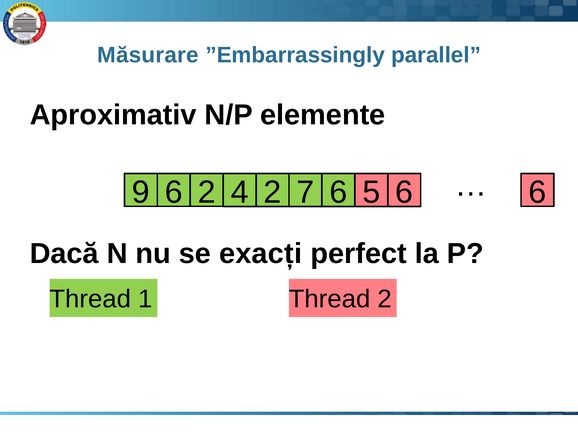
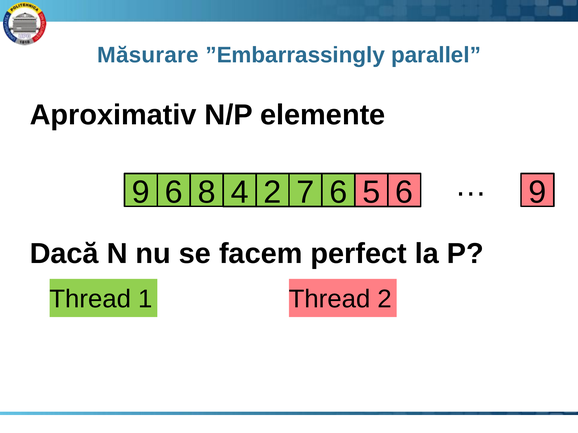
6 2: 2 -> 8 (207, 192)
6 6: 6 -> 9 (537, 192)
exacți: exacți -> facem (261, 254)
